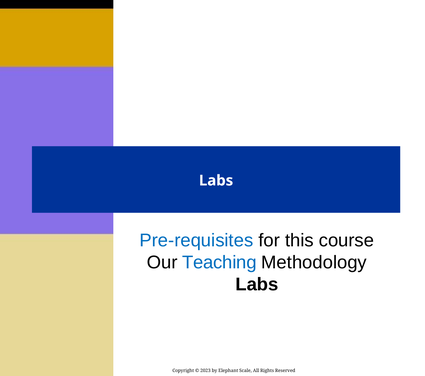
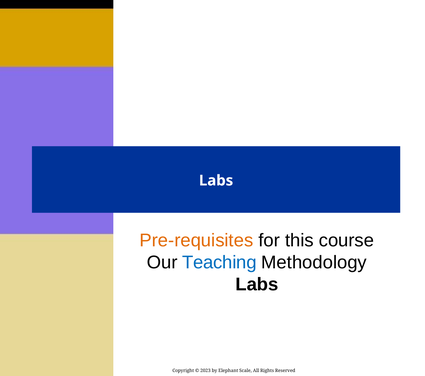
Pre-requisites colour: blue -> orange (196, 240)
